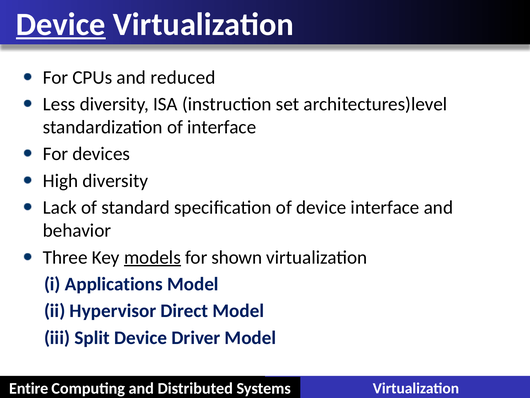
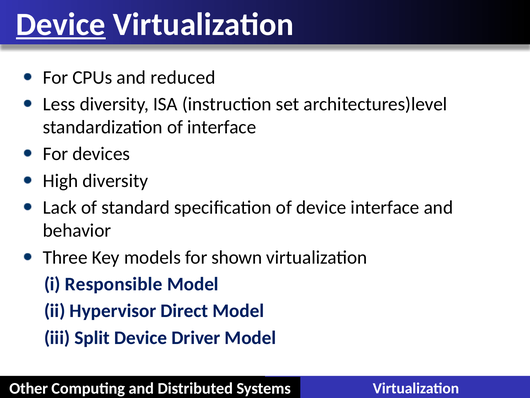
models underline: present -> none (152, 257)
Applications: Applications -> Responsible (114, 284)
Entire: Entire -> Other (29, 388)
